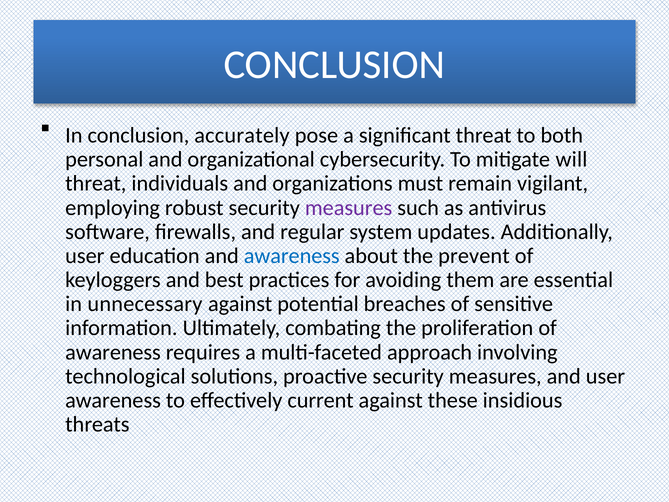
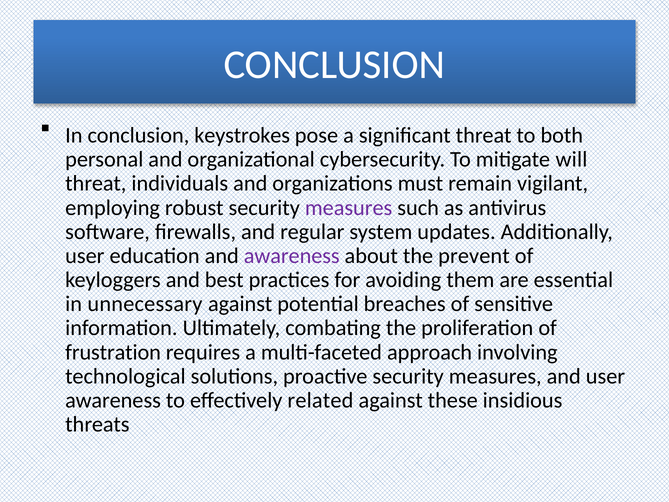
accurately: accurately -> keystrokes (242, 135)
awareness colour: blue -> purple (292, 256)
awareness: awareness -> frustration (113, 352)
current: current -> related (320, 400)
